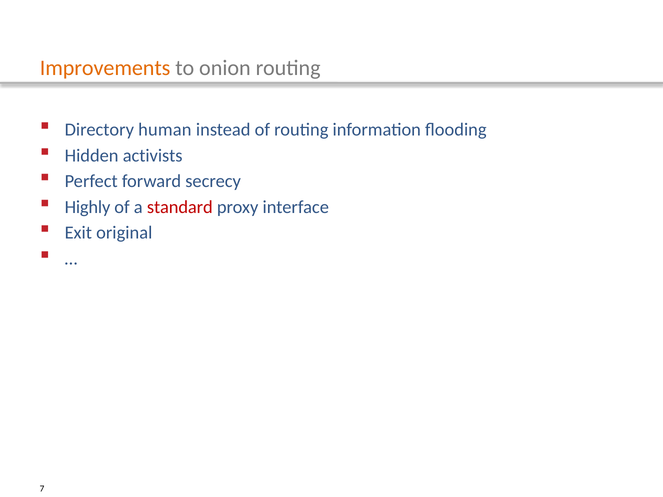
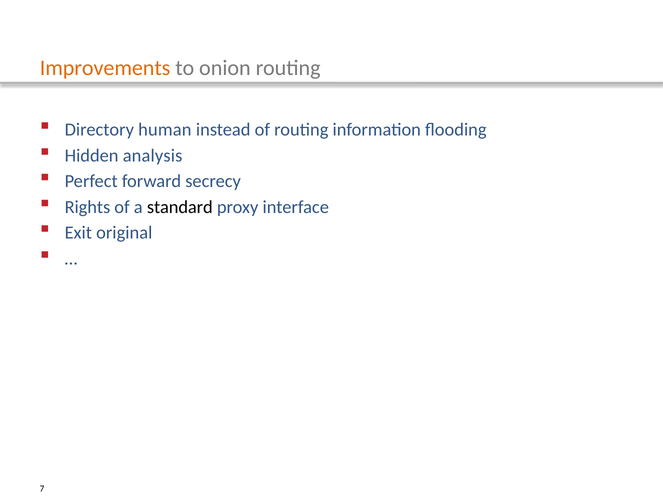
activists: activists -> analysis (153, 156)
Highly: Highly -> Rights (87, 207)
standard colour: red -> black (180, 207)
